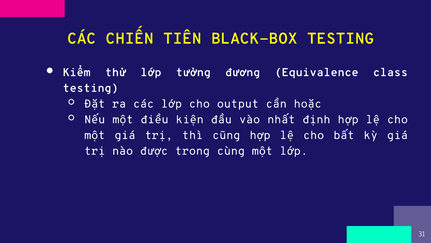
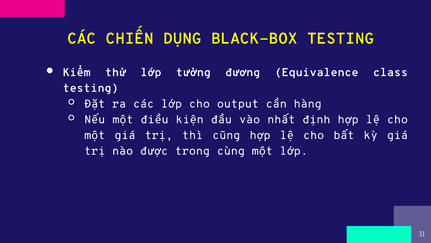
TIÊN: TIÊN -> DỤNG (182, 38)
hoặc: hoặc -> hàng (308, 104)
